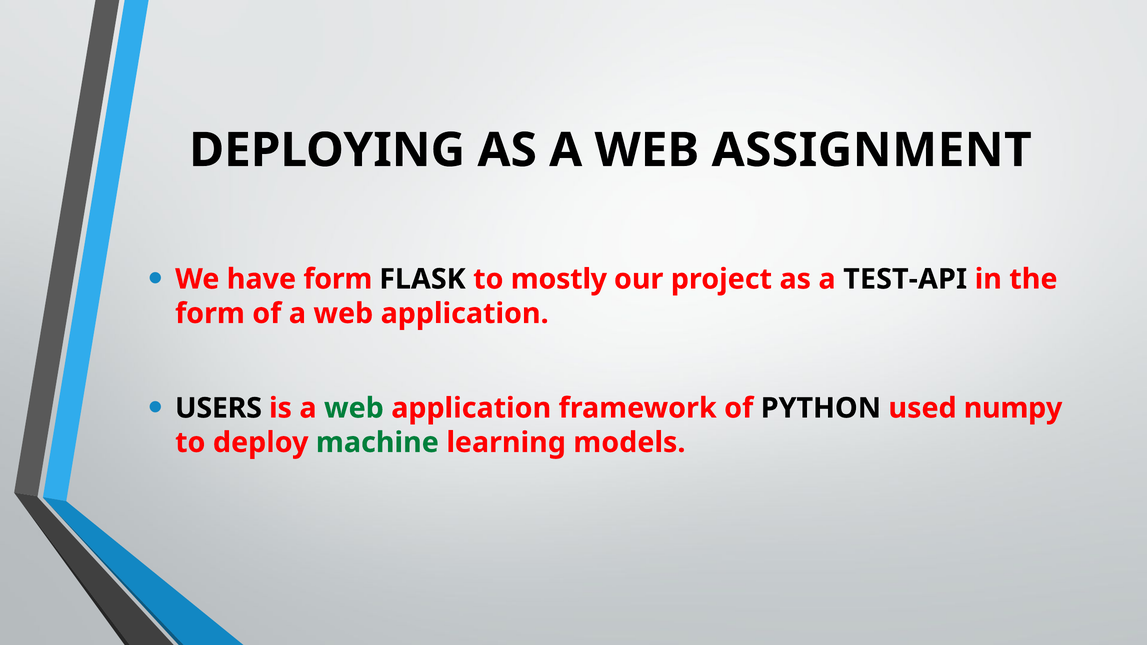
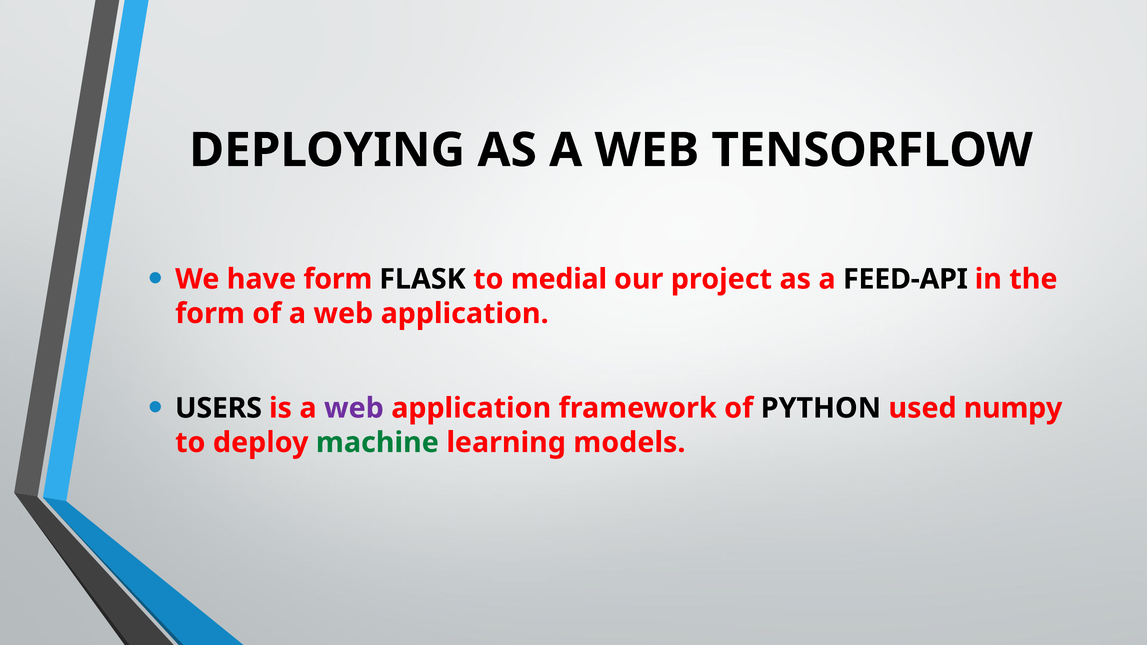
ASSIGNMENT: ASSIGNMENT -> TENSORFLOW (872, 150)
mostly: mostly -> medial (559, 279)
TEST-API: TEST-API -> FEED-API (905, 279)
web colour: green -> purple (354, 408)
